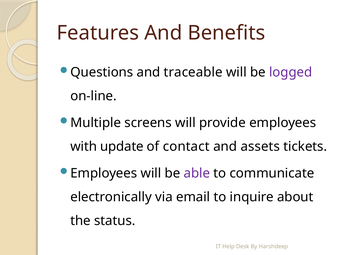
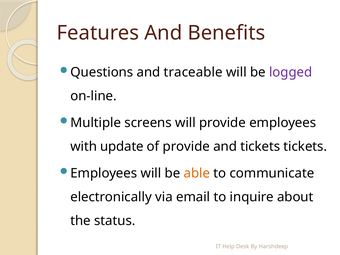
of contact: contact -> provide (186, 147)
and assets: assets -> tickets (260, 147)
able colour: purple -> orange (197, 173)
